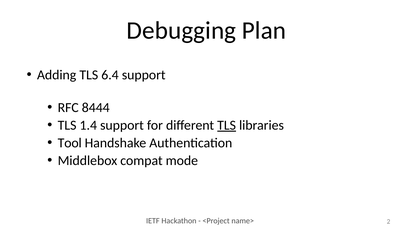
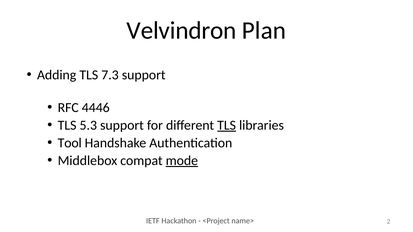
Debugging: Debugging -> Velvindron (182, 30)
6.4: 6.4 -> 7.3 (110, 75)
8444: 8444 -> 4446 (96, 108)
1.4: 1.4 -> 5.3 (88, 125)
mode underline: none -> present (182, 161)
